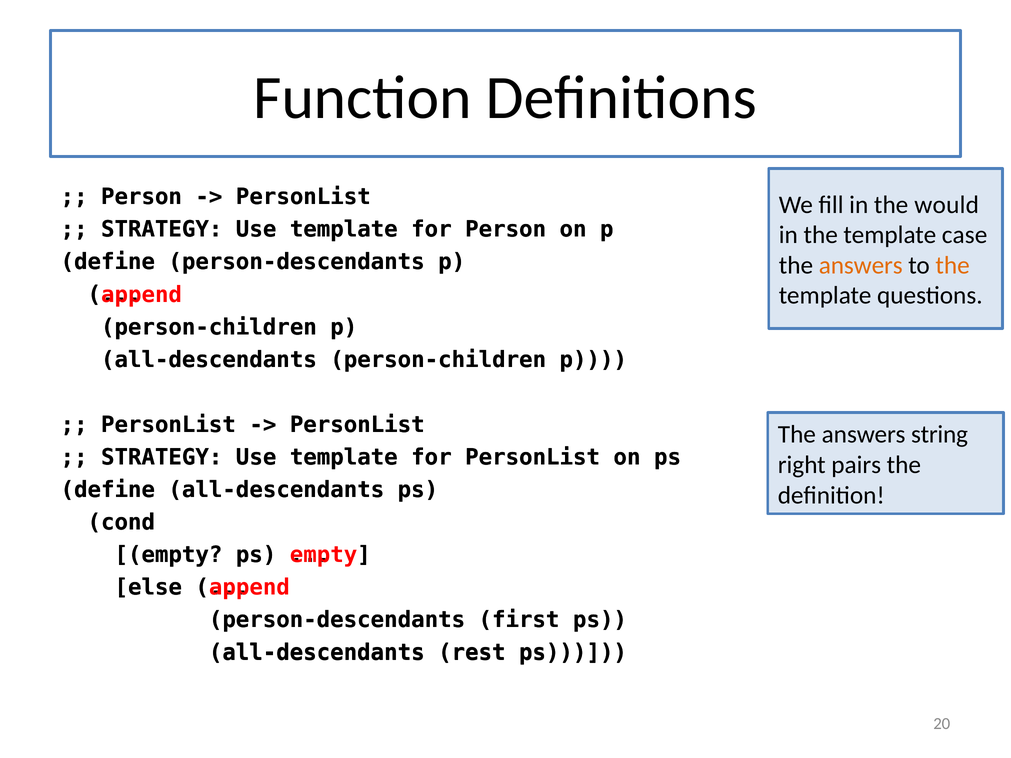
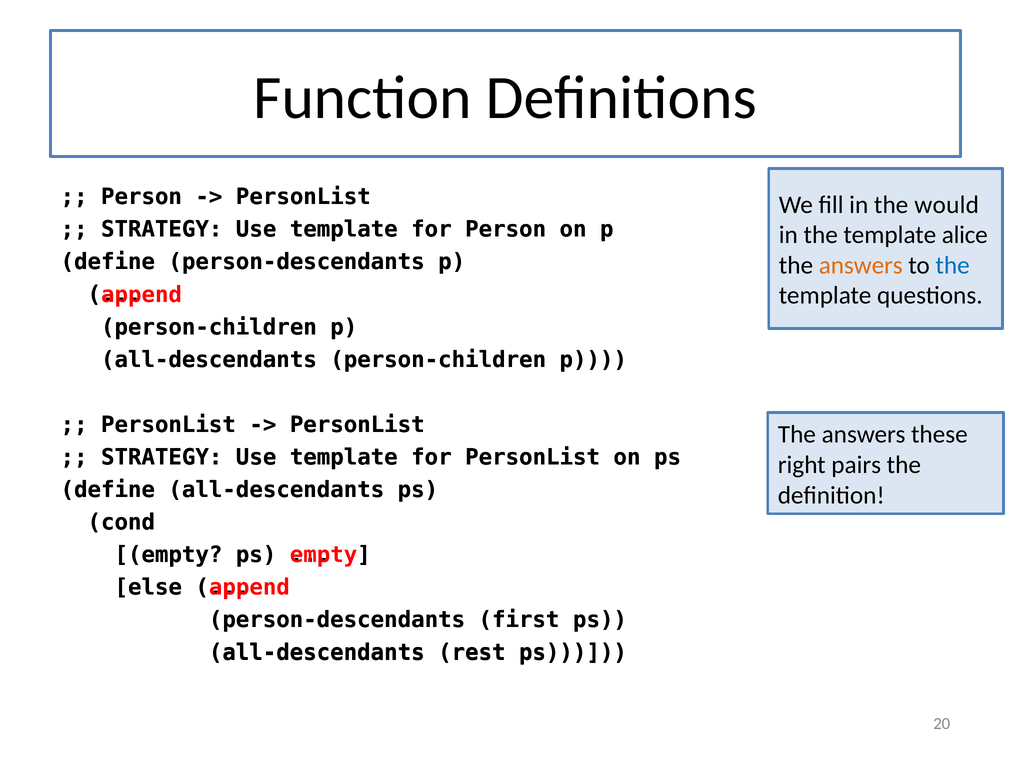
case: case -> alice (965, 235)
the colour: orange -> blue (953, 265)
string: string -> these (939, 435)
